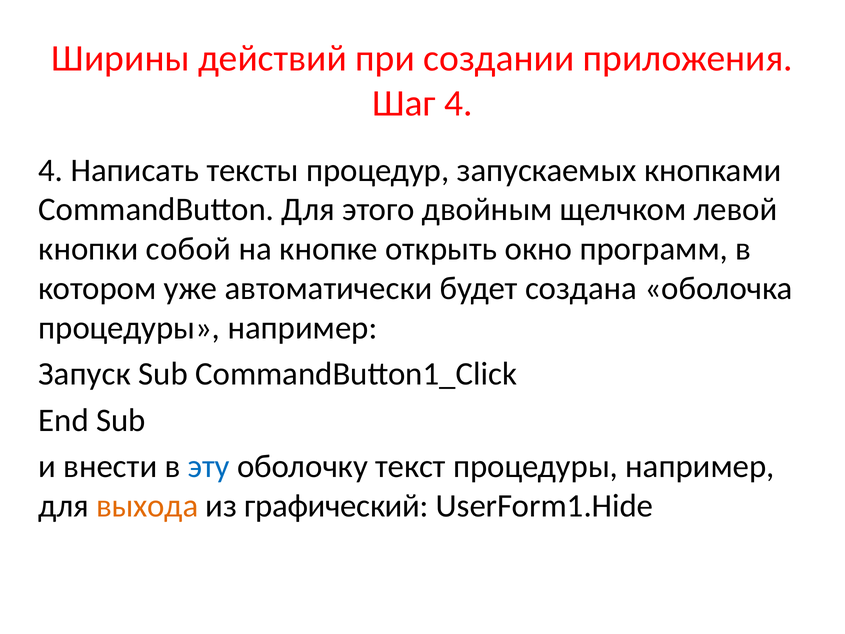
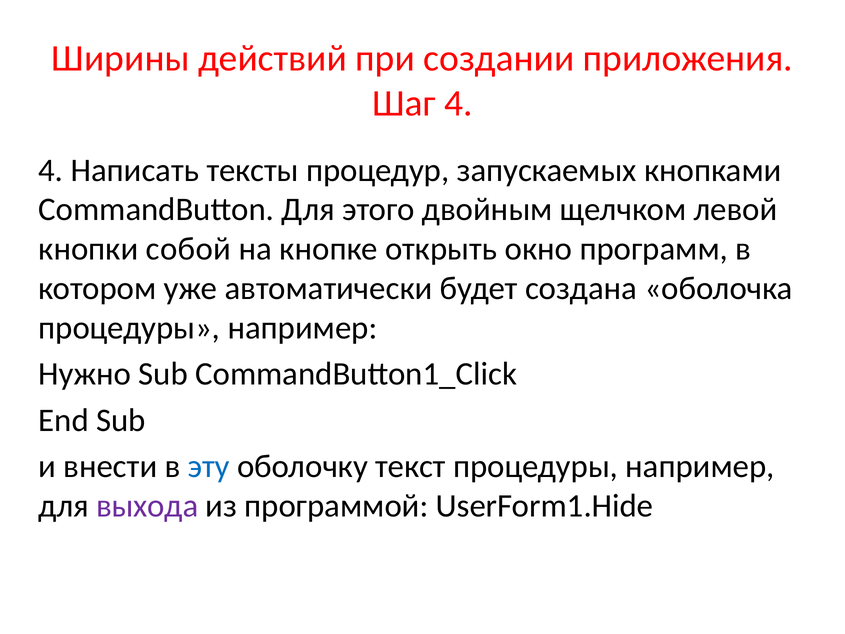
Запуск: Запуск -> Нужно (85, 374)
выхода colour: orange -> purple (147, 506)
графический: графический -> программой (336, 506)
